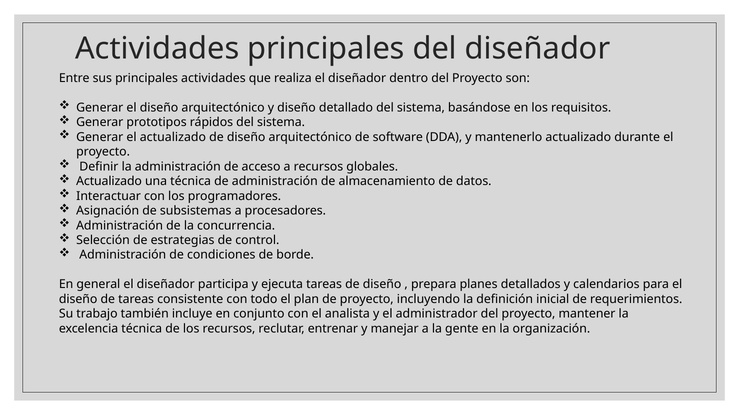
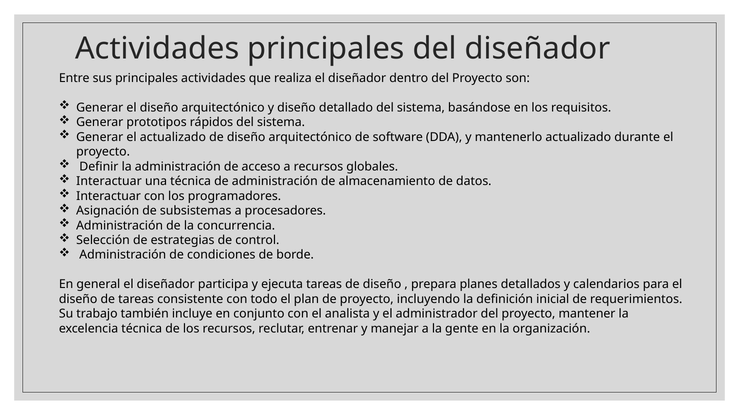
Actualizado: Actualizado -> Interactuar (109, 182)
